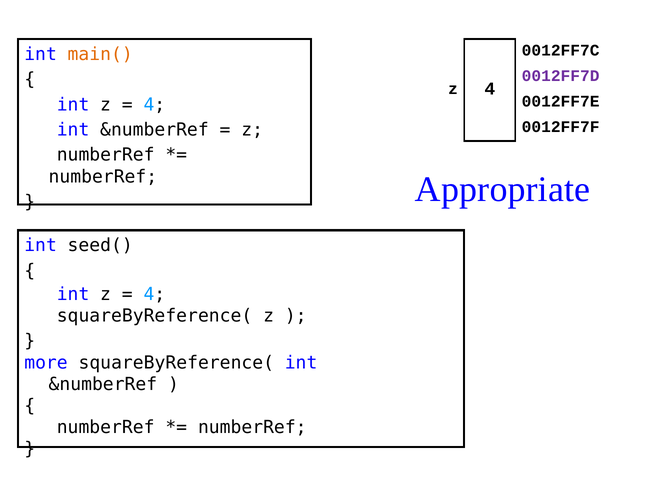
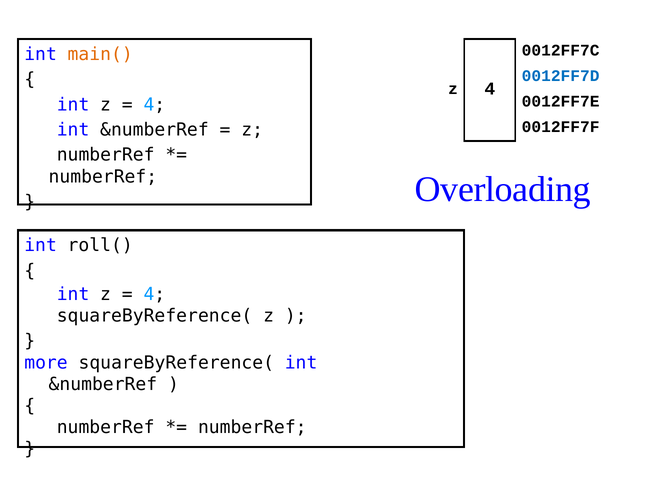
0012FF7D colour: purple -> blue (561, 76)
Appropriate: Appropriate -> Overloading (503, 189)
seed(: seed( -> roll( (100, 246)
